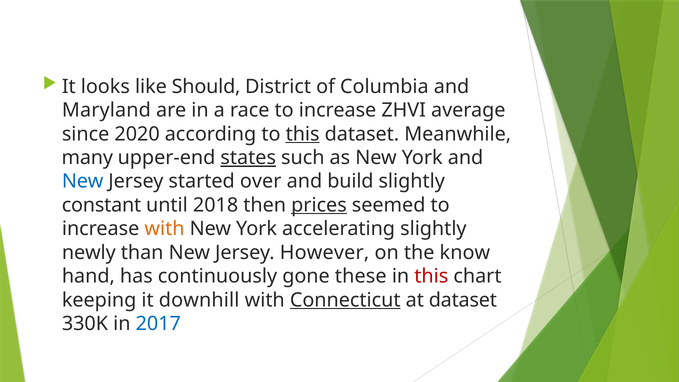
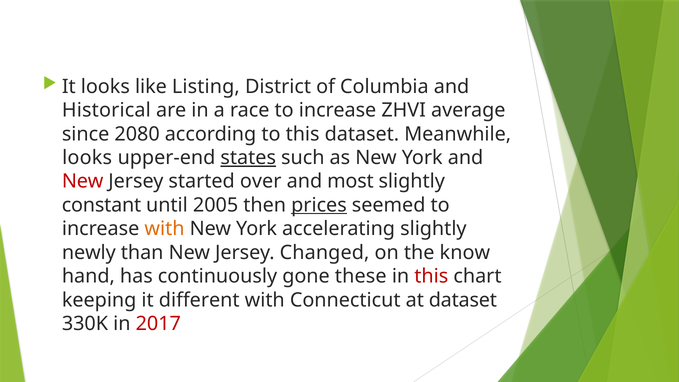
Should: Should -> Listing (206, 87)
Maryland: Maryland -> Historical (106, 110)
2020: 2020 -> 2080 (137, 134)
this underline: present -> none (303, 134)
many: many -> looks (87, 158)
New colour: blue -> red (83, 181)
build: build -> most (350, 181)
2018: 2018 -> 2005 (216, 205)
However: However -> Changed (325, 253)
downhill: downhill -> different (199, 300)
Connecticut underline: present -> none (345, 300)
2017 colour: blue -> red (158, 324)
